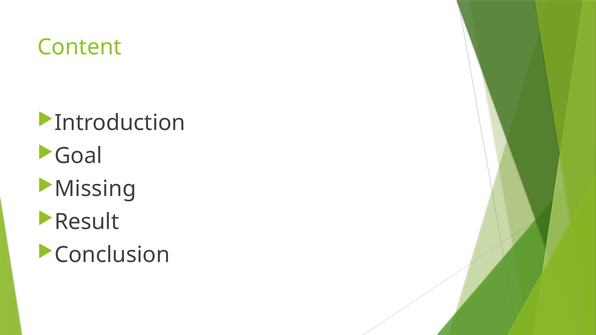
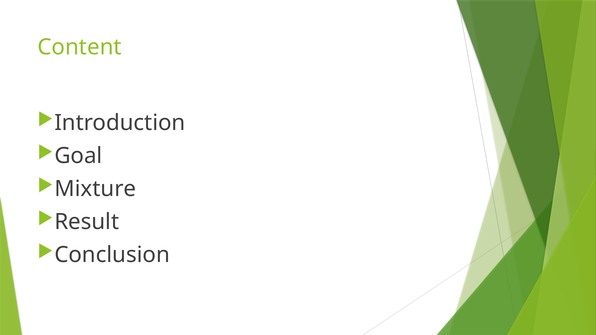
Missing: Missing -> Mixture (95, 189)
